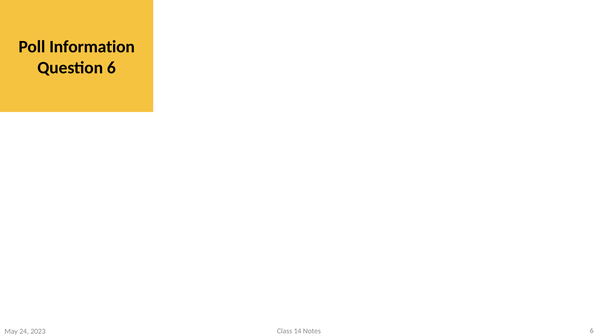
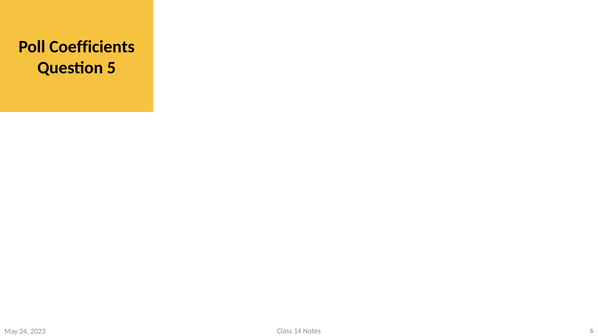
Information: Information -> Coefficients (92, 47)
Question 6: 6 -> 5 (111, 68)
